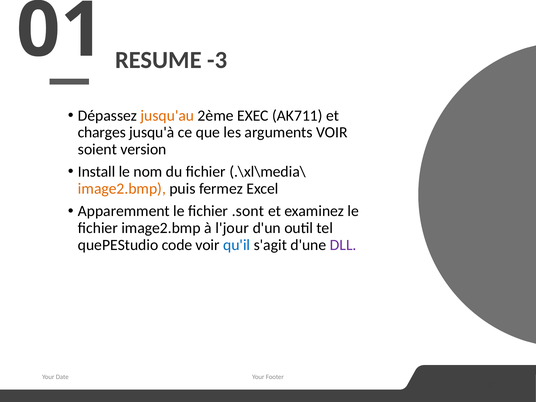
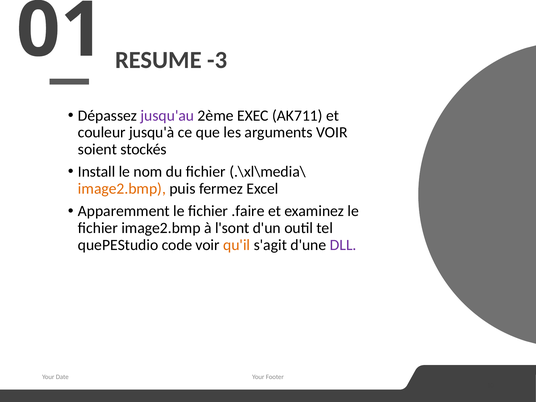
jusqu'au colour: orange -> purple (167, 116)
charges: charges -> couleur (102, 132)
version: version -> stockés (144, 149)
.sont: .sont -> .faire (248, 211)
l'jour: l'jour -> l'sont (232, 228)
qu'il colour: blue -> orange (237, 245)
